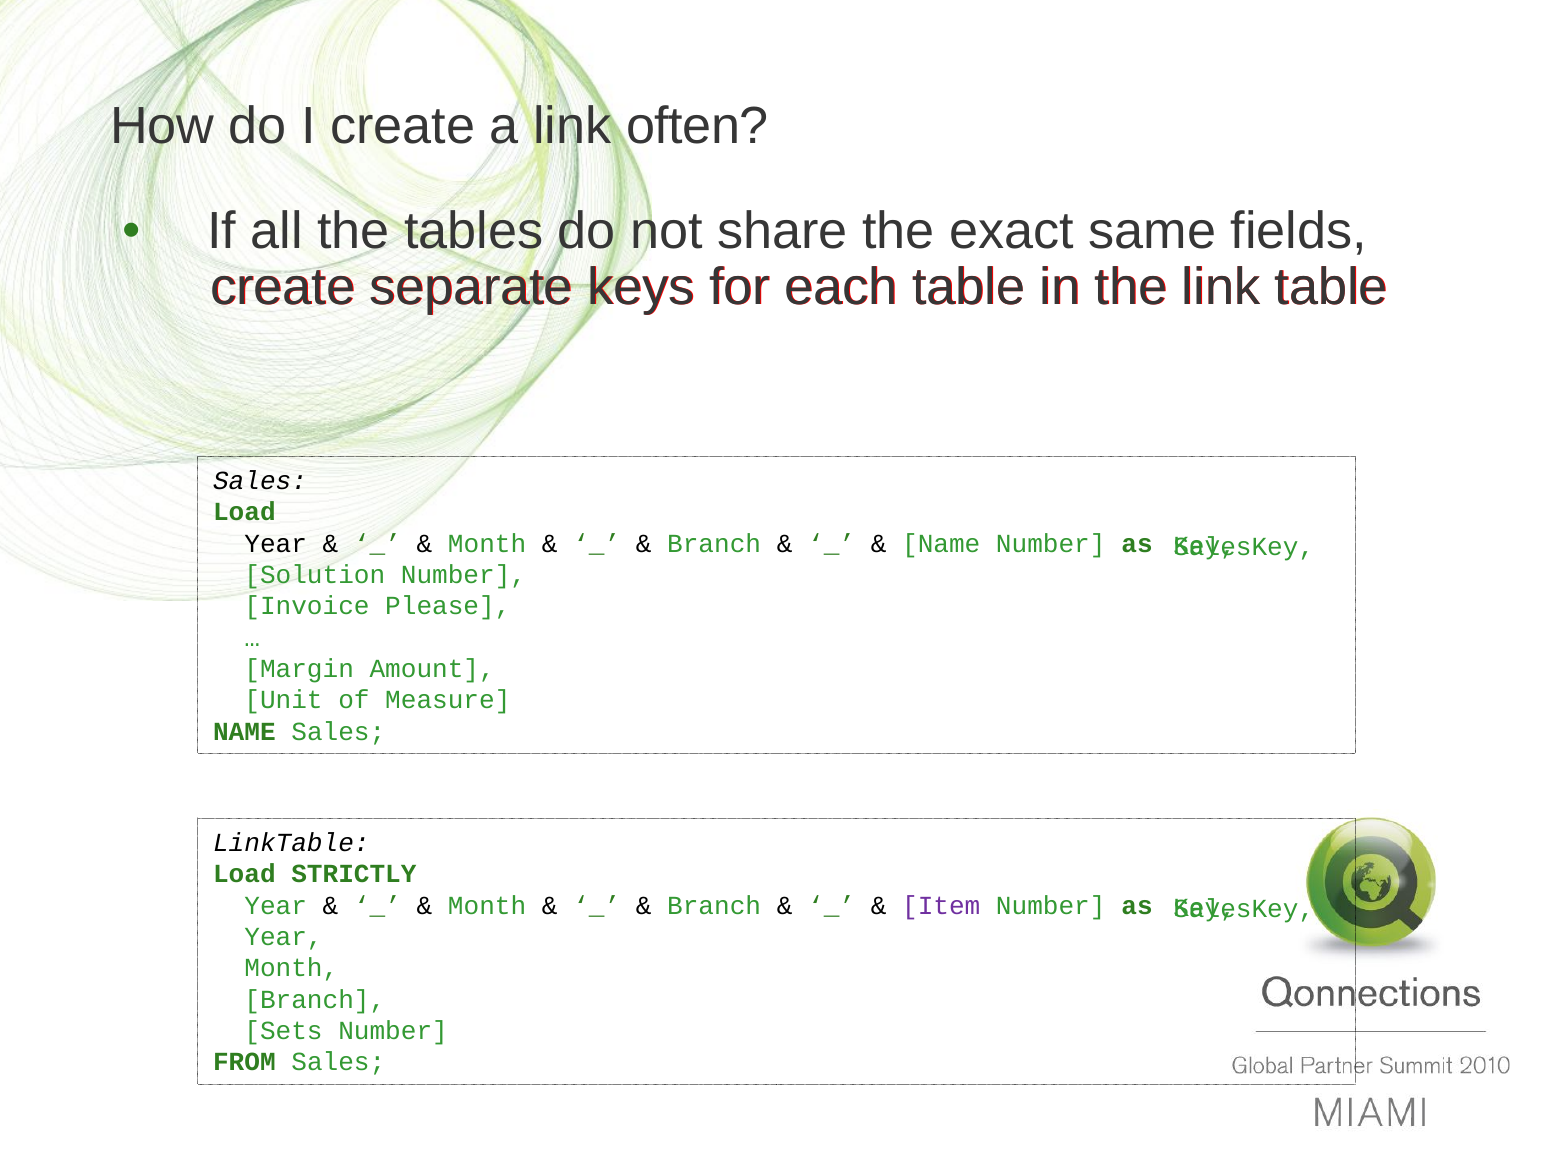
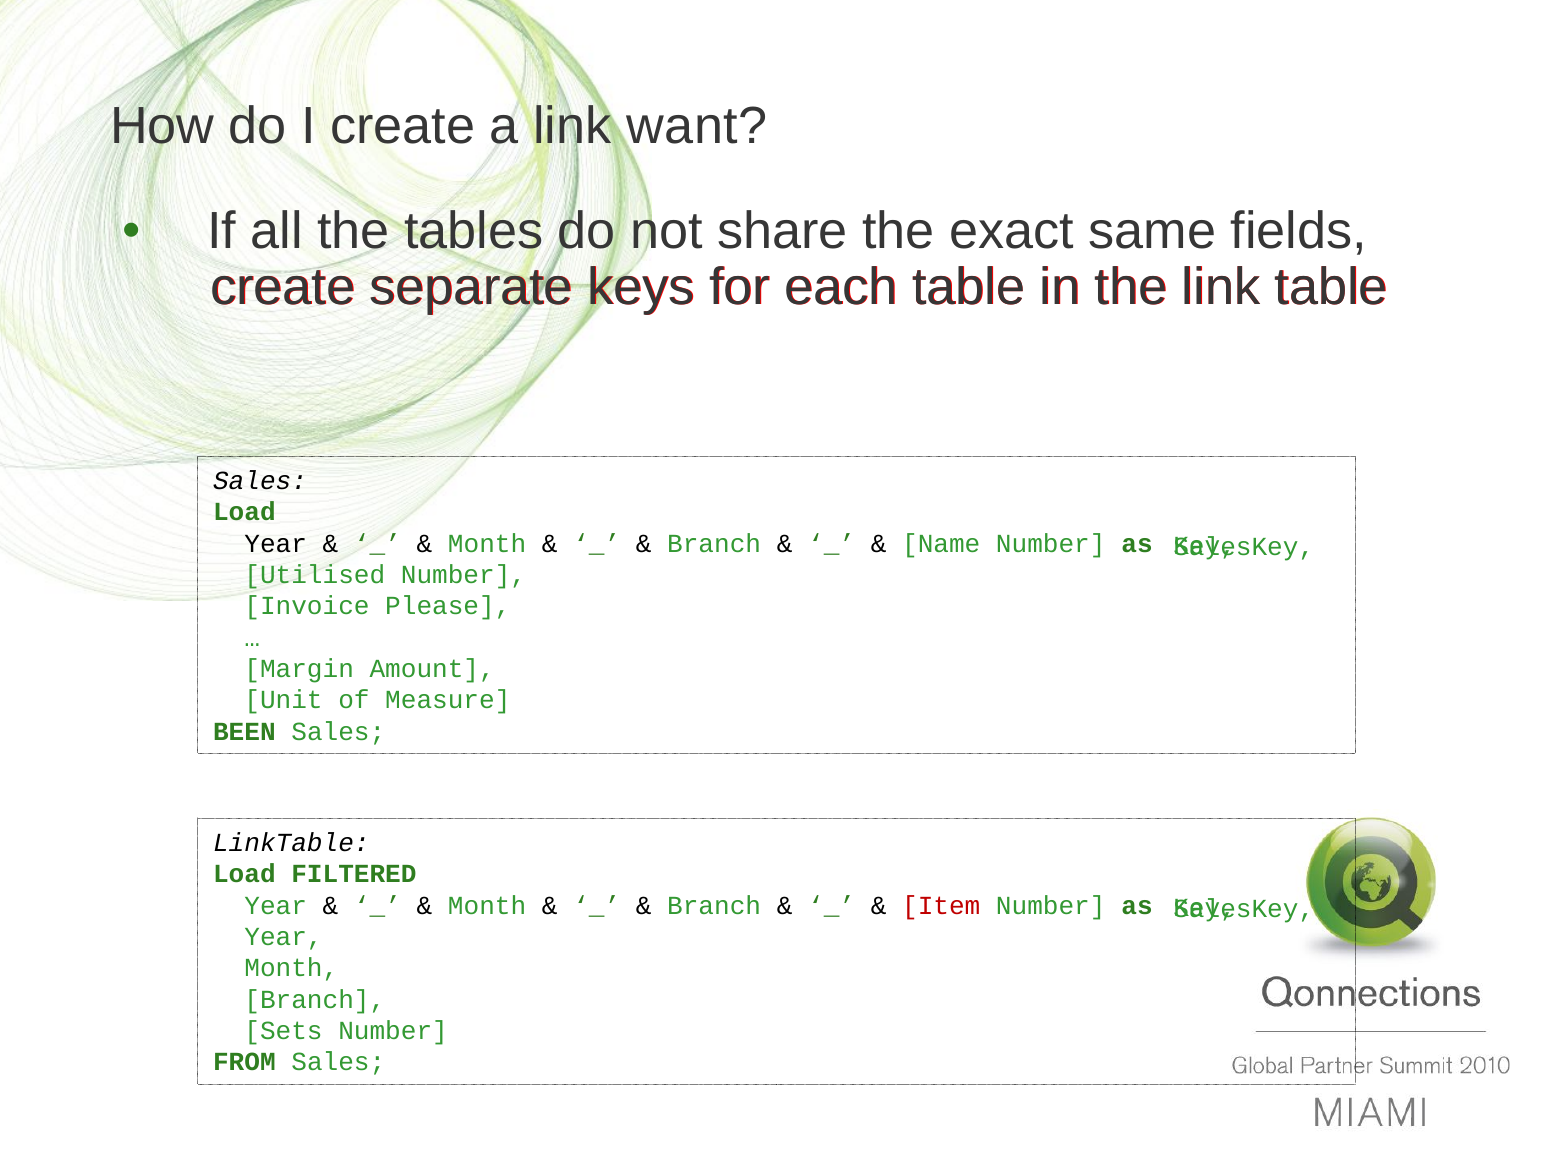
often: often -> want (697, 126)
Solution: Solution -> Utilised (315, 575)
NAME: NAME -> BEEN (244, 731)
STRICTLY: STRICTLY -> FILTERED (354, 874)
Item colour: purple -> red (941, 905)
